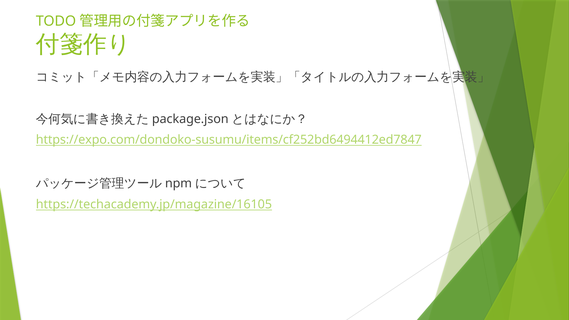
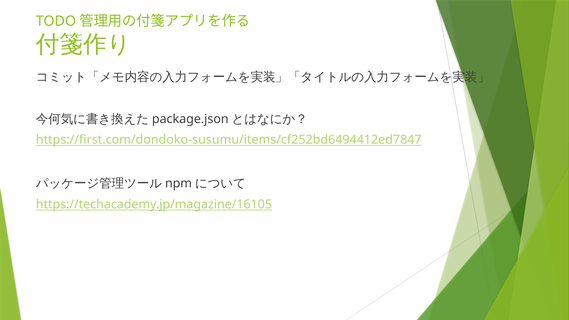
https://expo.com/dondoko-susumu/items/cf252bd6494412ed7847: https://expo.com/dondoko-susumu/items/cf252bd6494412ed7847 -> https://first.com/dondoko-susumu/items/cf252bd6494412ed7847 (229, 140)
